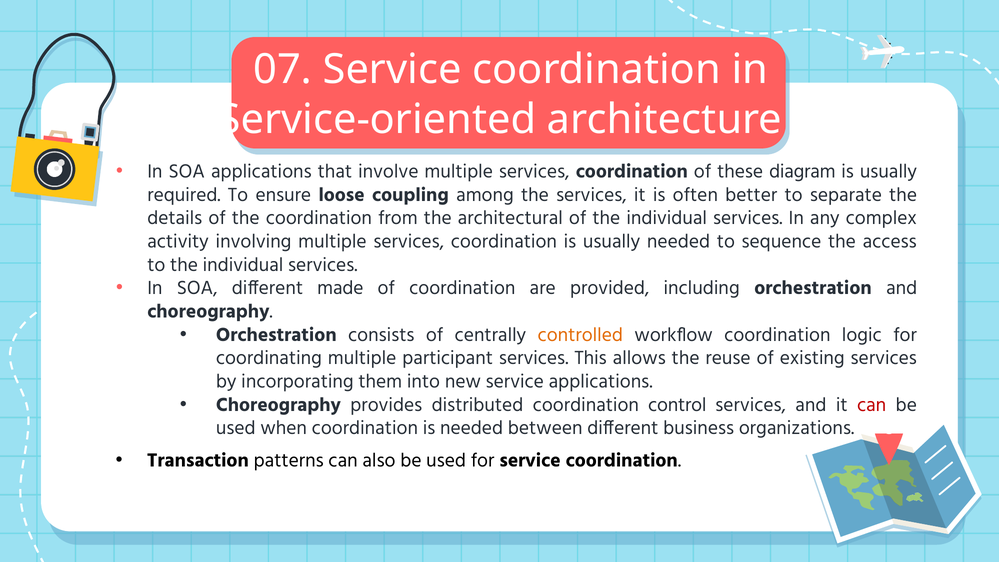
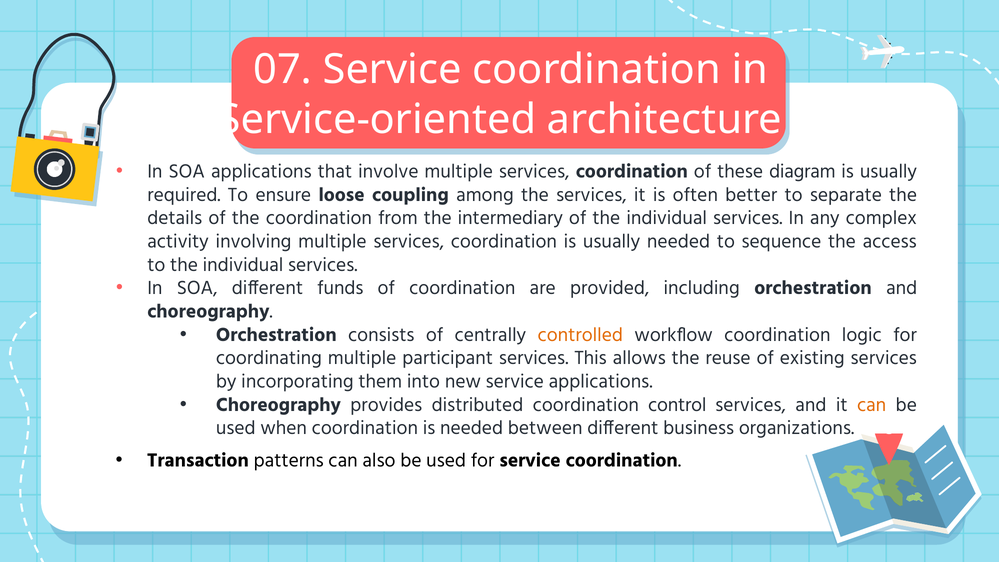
architectural: architectural -> intermediary (510, 218)
made: made -> funds (340, 288)
can colour: red -> orange (872, 405)
